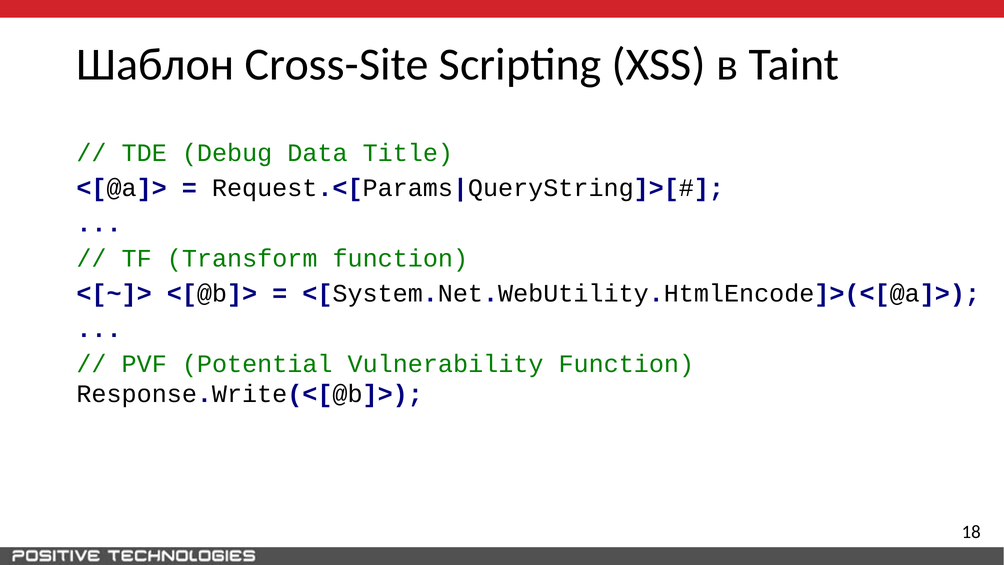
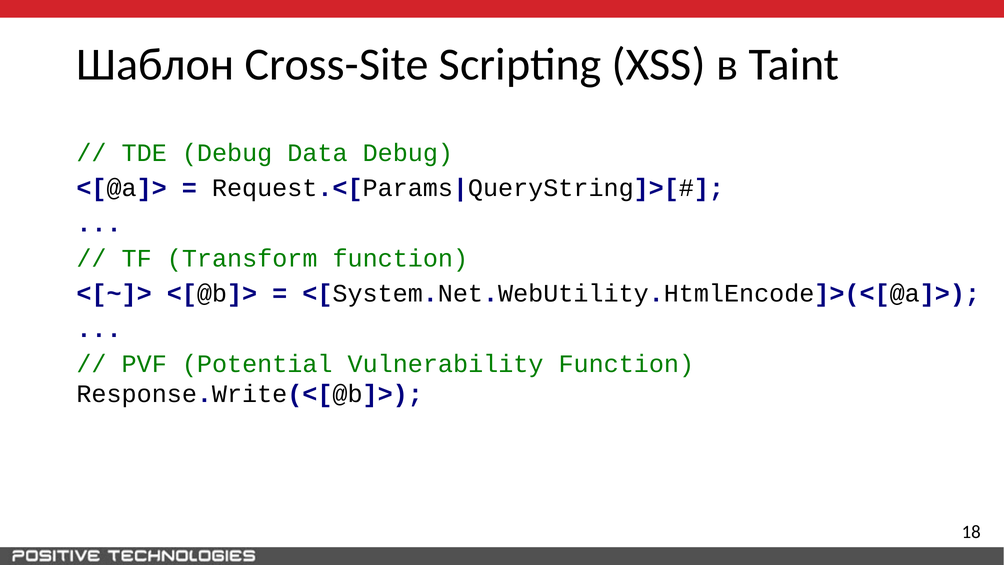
Data Title: Title -> Debug (408, 153)
